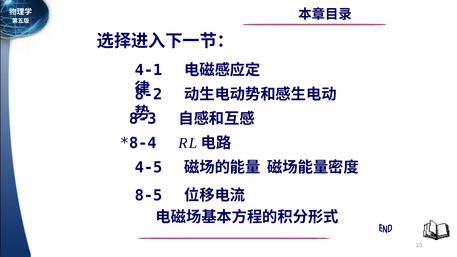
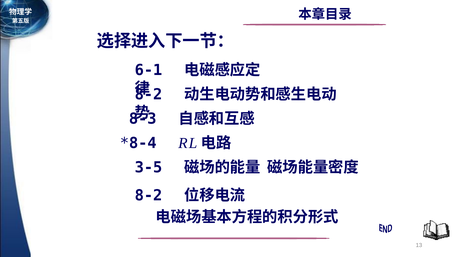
4-1: 4-1 -> 6-1 (148, 70)
4-5: 4-5 -> 3-5 (148, 168)
8-5: 8-5 -> 8-2 (148, 195)
